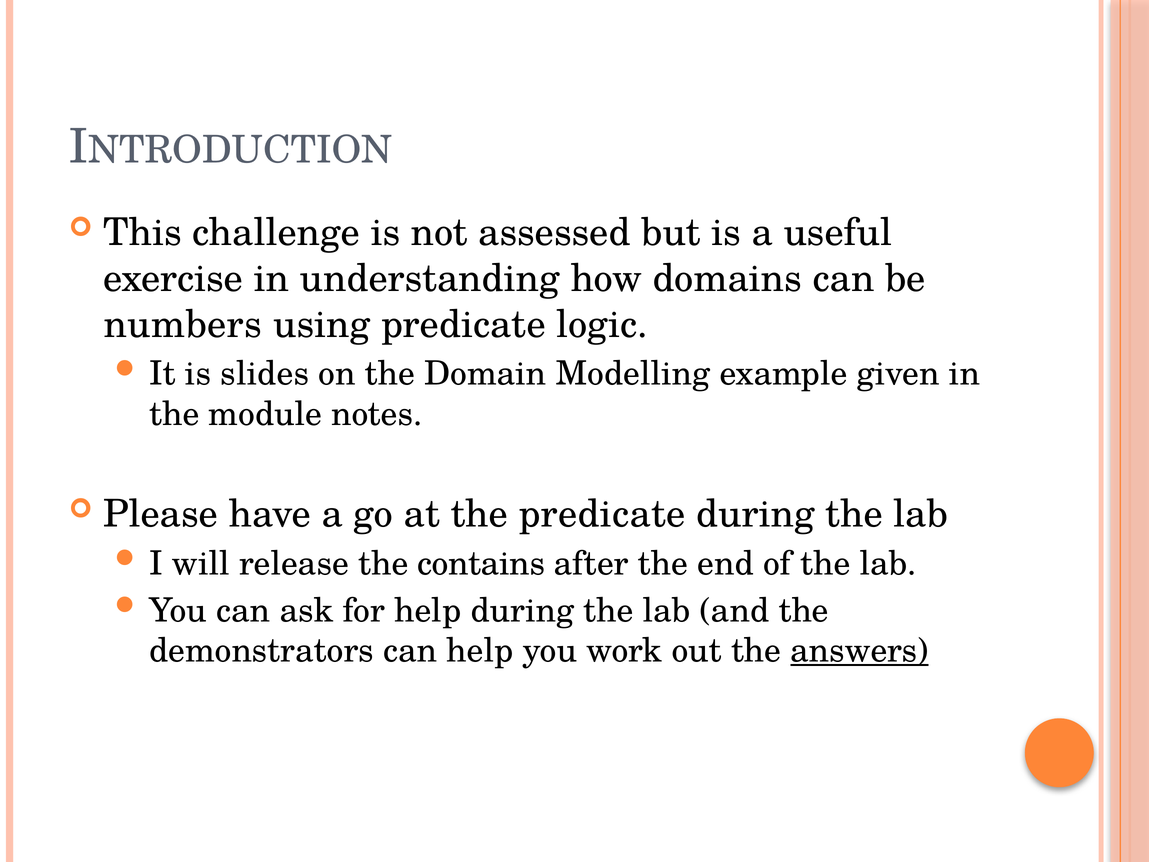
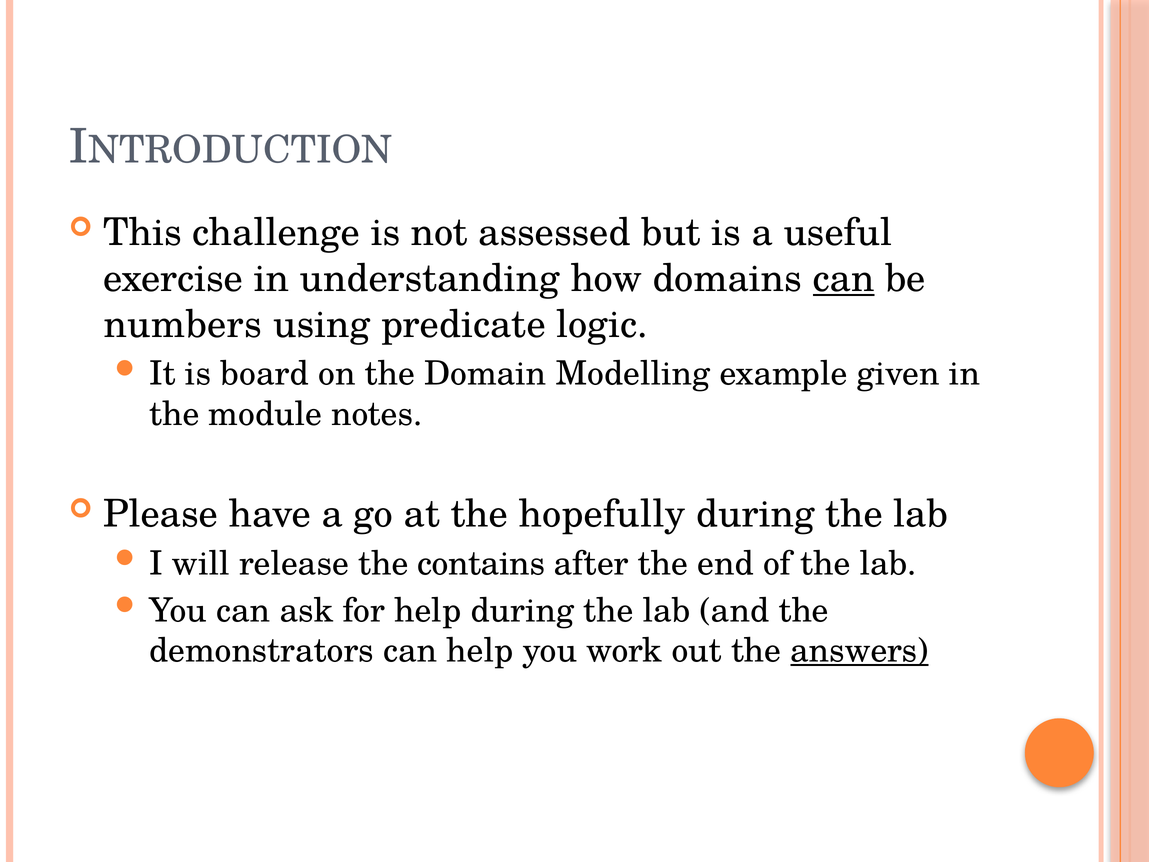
can underline: none -> present (844, 278)
slides: slides -> board (265, 374)
the predicate: predicate -> hopefully (602, 514)
